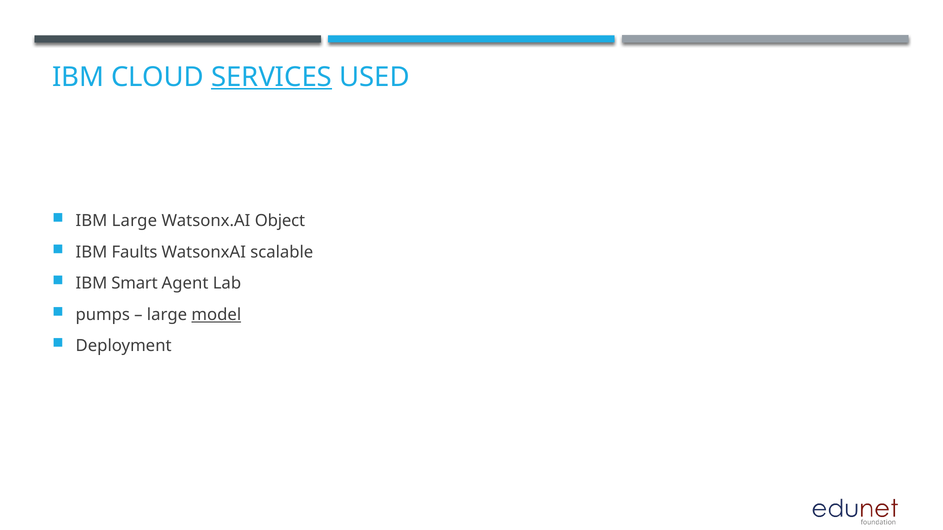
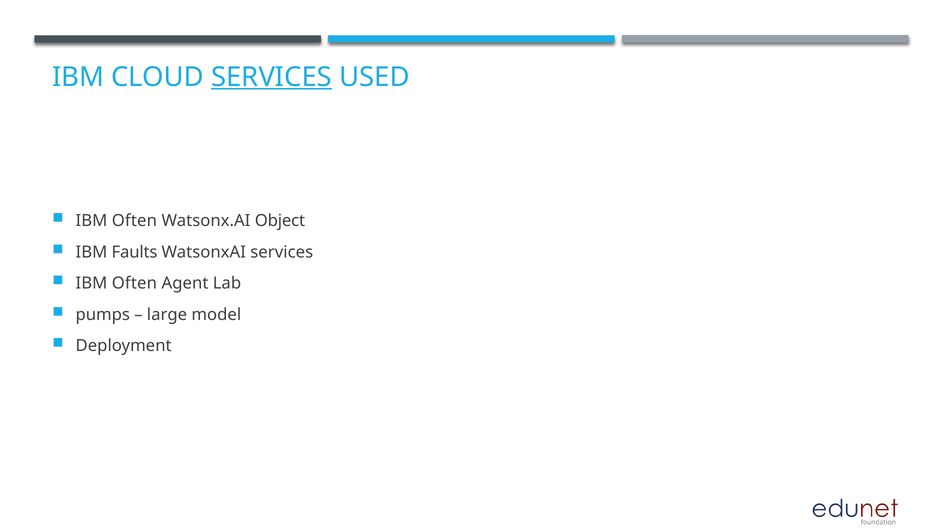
Large: Large -> Often (134, 221)
WatsonxAI scalable: scalable -> services (282, 252)
Smart: Smart -> Often (134, 284)
model underline: present -> none (216, 315)
